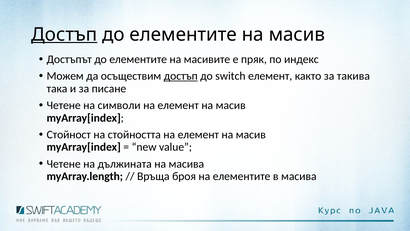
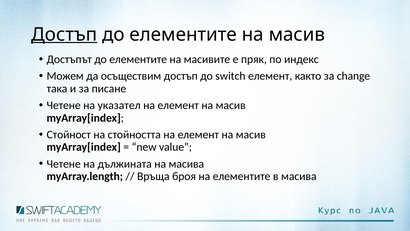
достъп underline: present -> none (181, 76)
такива: такива -> change (353, 76)
символи: символи -> указател (119, 105)
